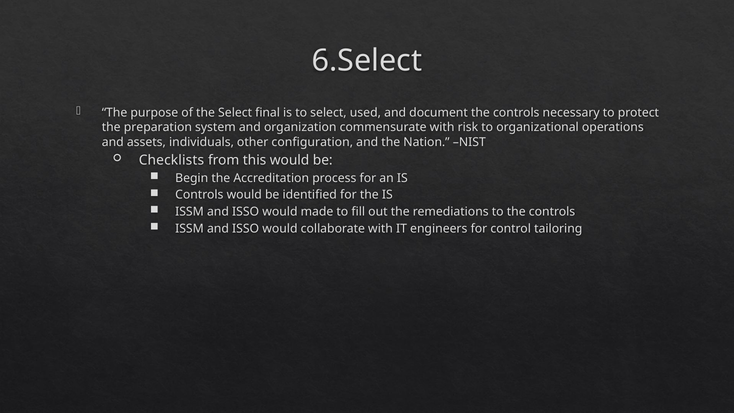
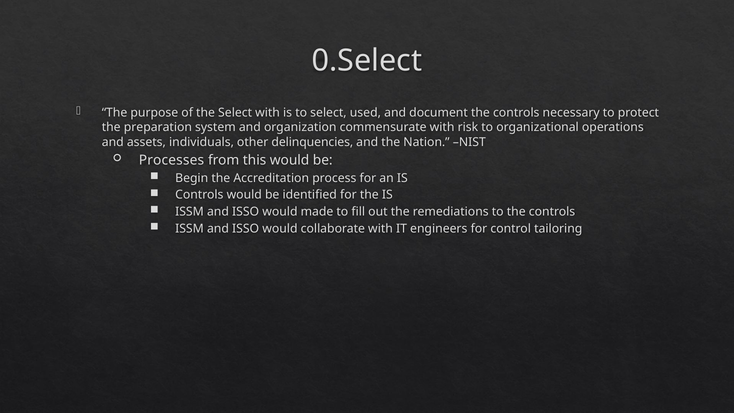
6.Select: 6.Select -> 0.Select (367, 61)
Select final: final -> with (268, 113)
configuration: configuration -> delinquencies (312, 142)
Checklists: Checklists -> Processes (171, 160)
